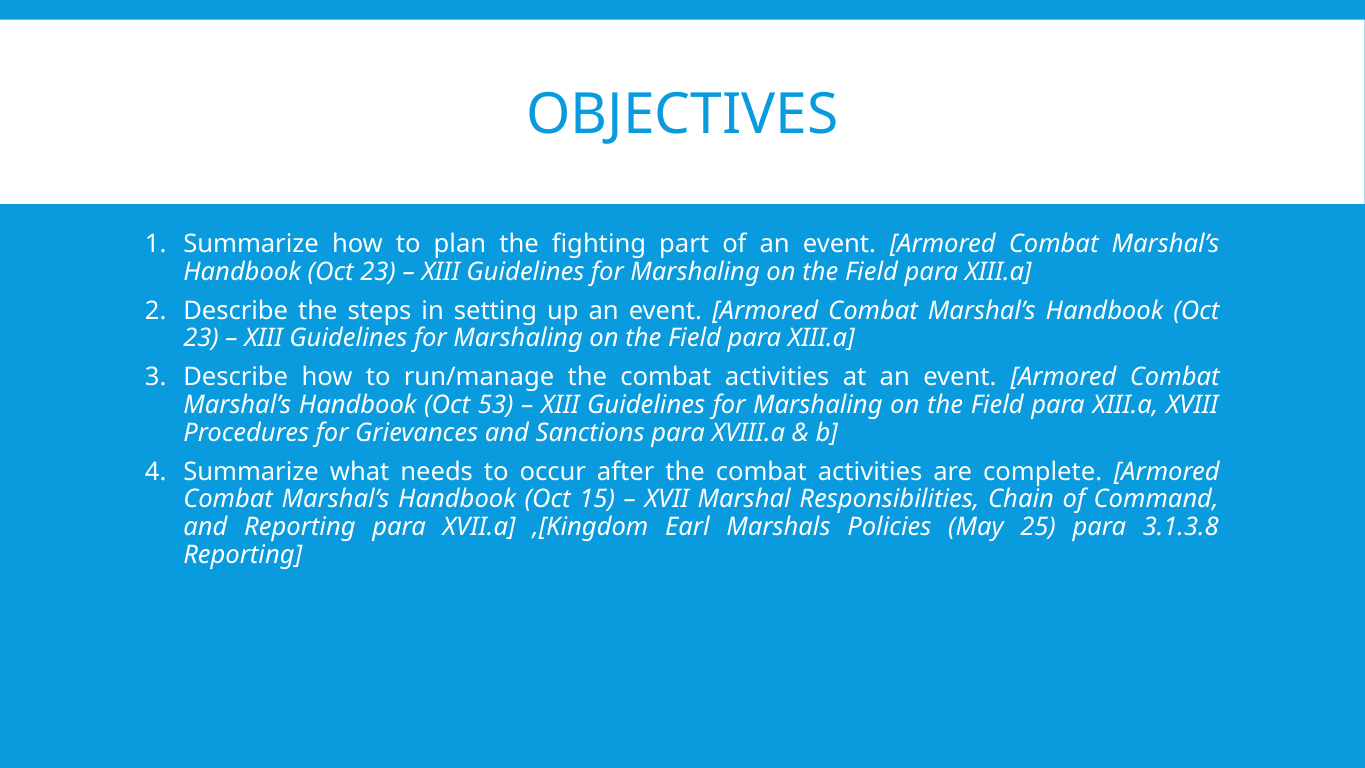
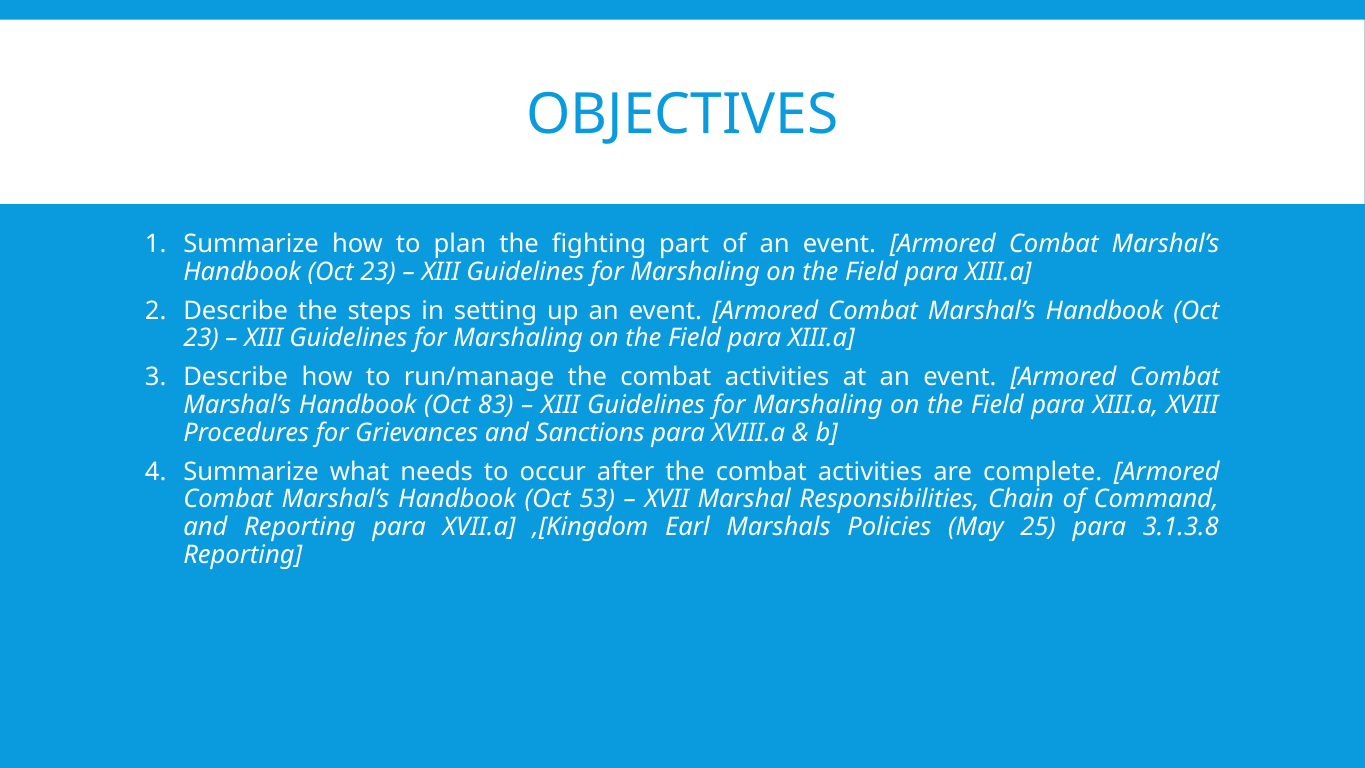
53: 53 -> 83 (496, 405)
15: 15 -> 53 (597, 499)
